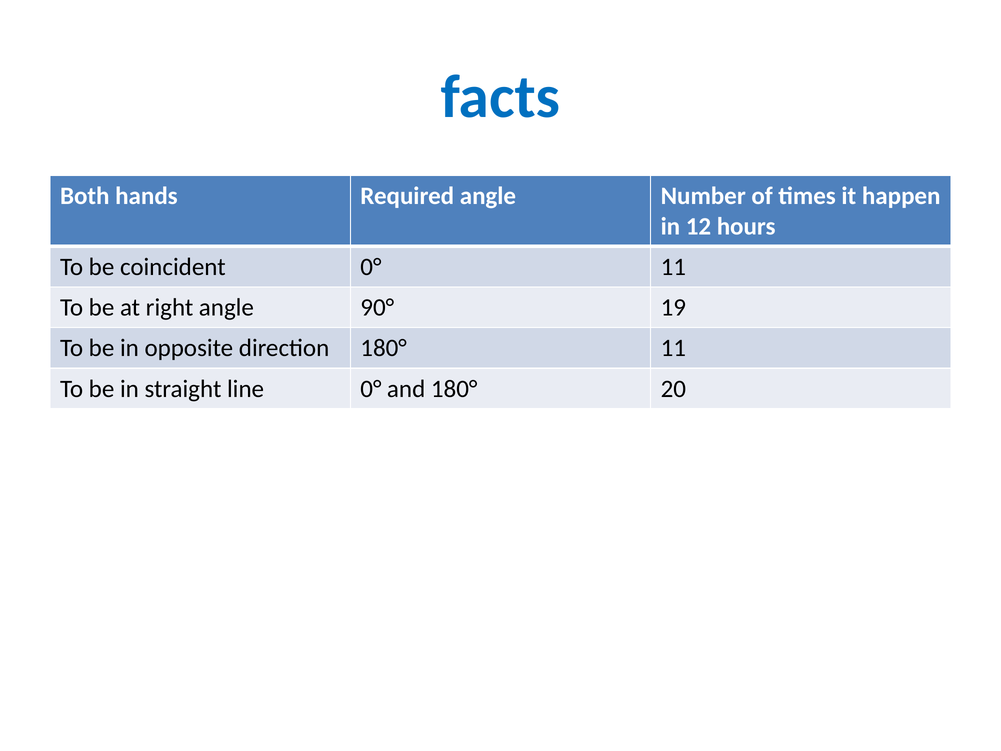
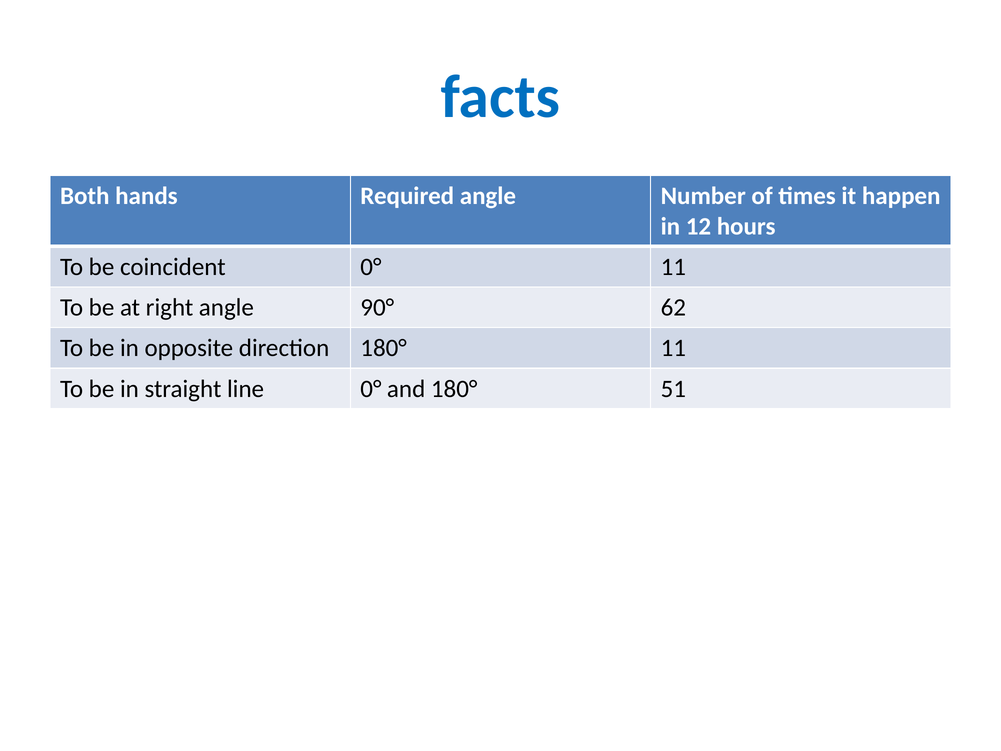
19: 19 -> 62 (673, 307)
20: 20 -> 51 (673, 389)
